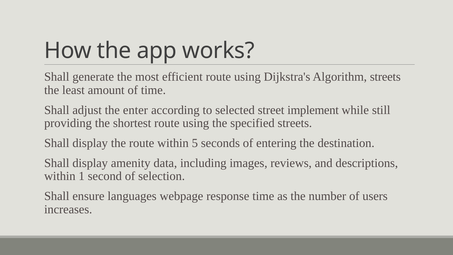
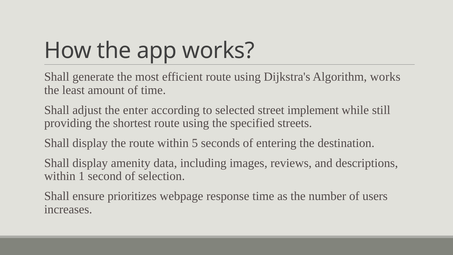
Algorithm streets: streets -> works (385, 77)
languages: languages -> prioritizes (132, 196)
